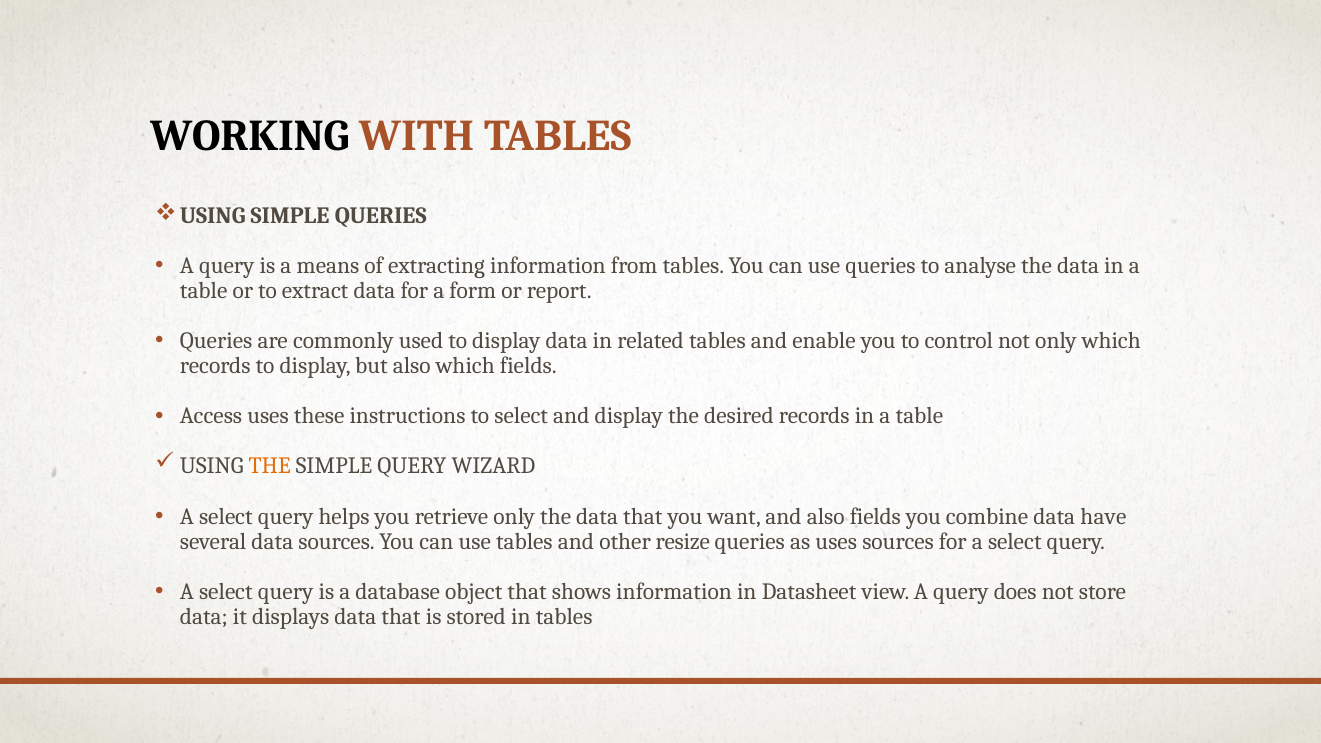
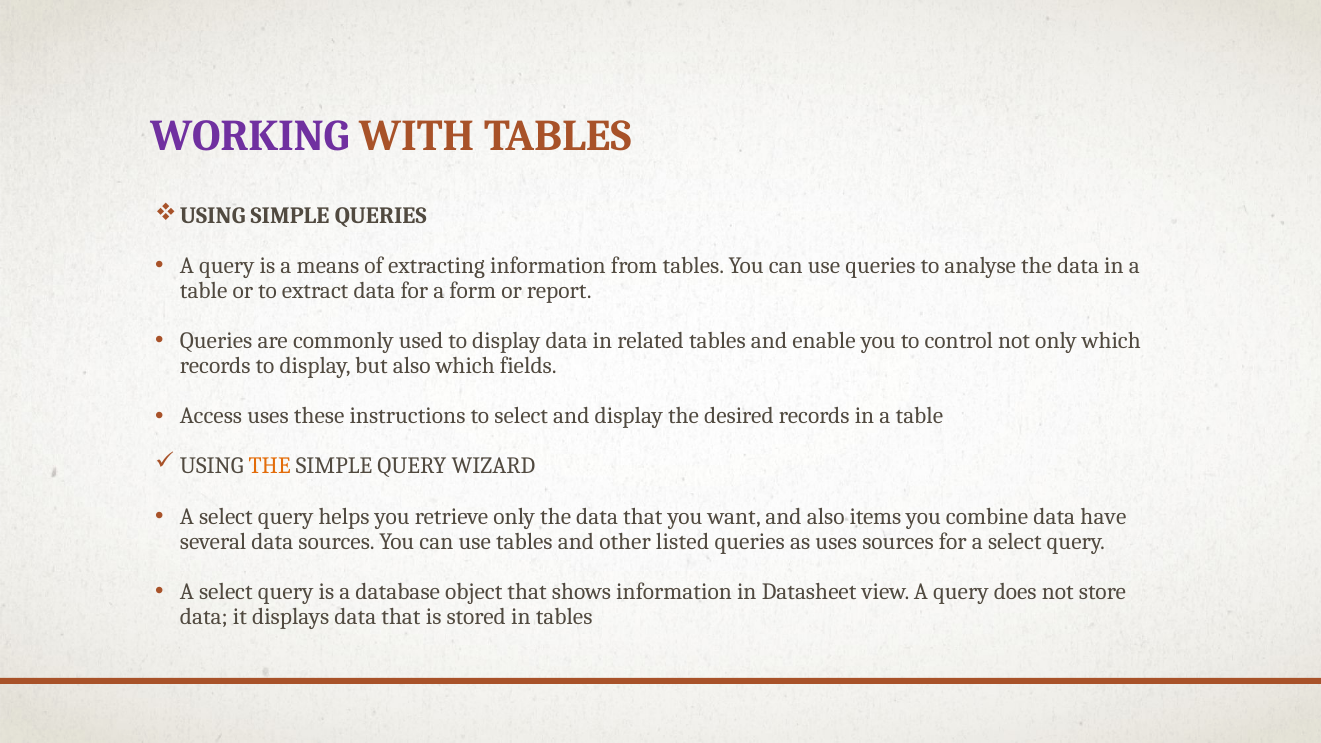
WORKING colour: black -> purple (250, 136)
also fields: fields -> items (875, 516)
resize: resize -> listed (683, 542)
